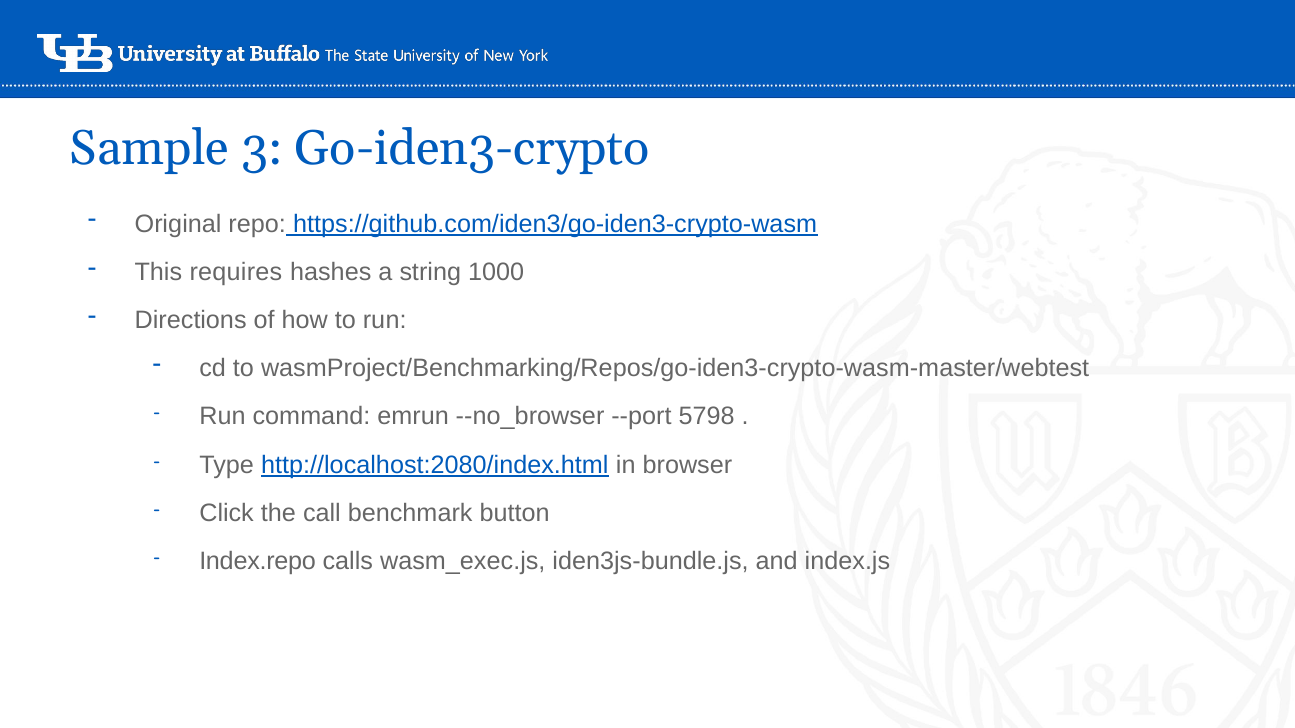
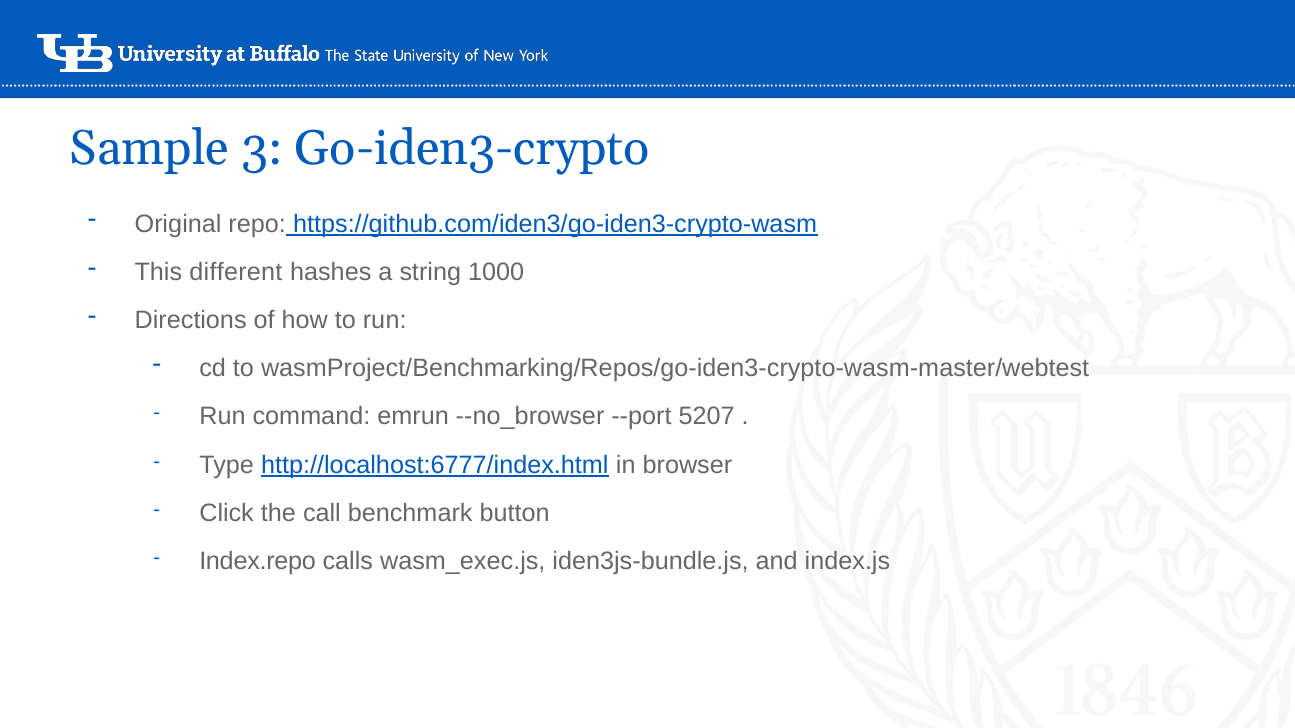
requires: requires -> different (236, 272)
5798: 5798 -> 5207 (707, 417)
http://localhost:2080/index.html: http://localhost:2080/index.html -> http://localhost:6777/index.html (435, 465)
